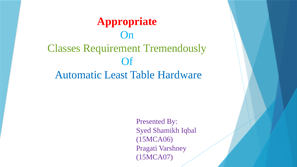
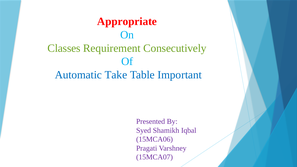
Tremendously: Tremendously -> Consecutively (175, 48)
Least: Least -> Take (116, 75)
Hardware: Hardware -> Important (180, 75)
